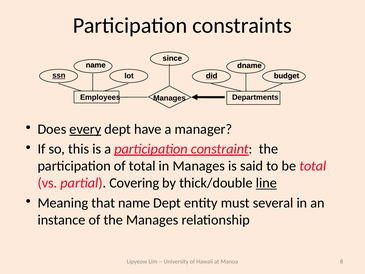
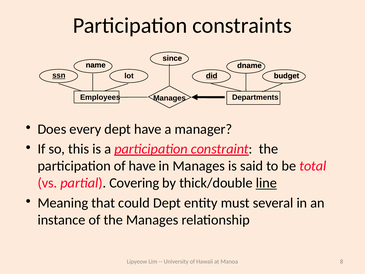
every underline: present -> none (85, 129)
of total: total -> have (142, 166)
that name: name -> could (134, 203)
